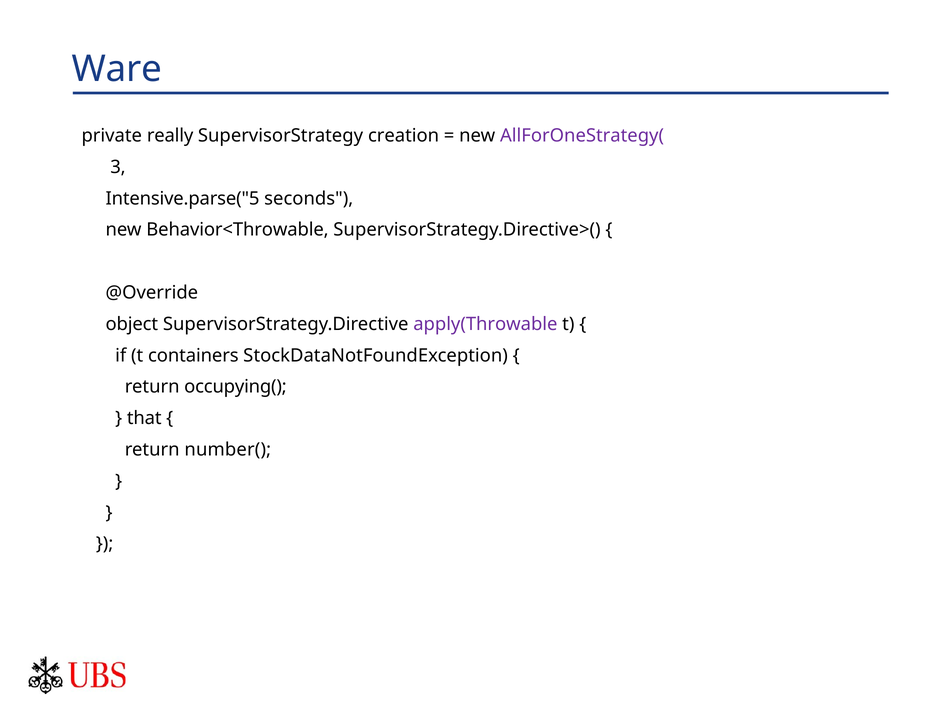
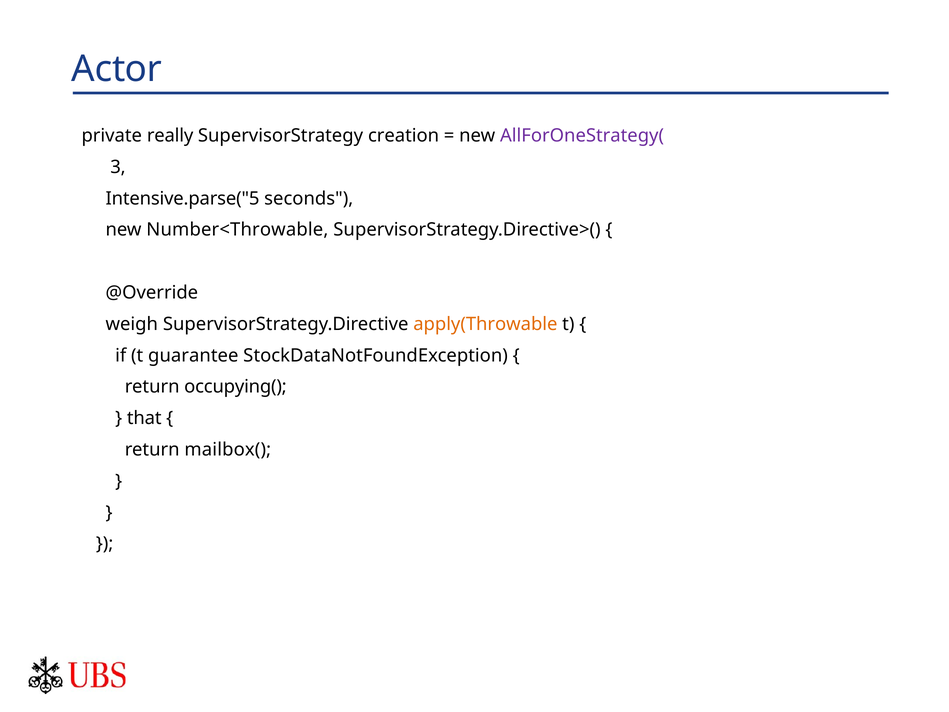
Ware: Ware -> Actor (117, 69)
Behavior<Throwable: Behavior<Throwable -> Number<Throwable (237, 230)
object: object -> weigh (132, 324)
apply(Throwable colour: purple -> orange (485, 324)
containers: containers -> guarantee (193, 355)
number(: number( -> mailbox( (228, 450)
